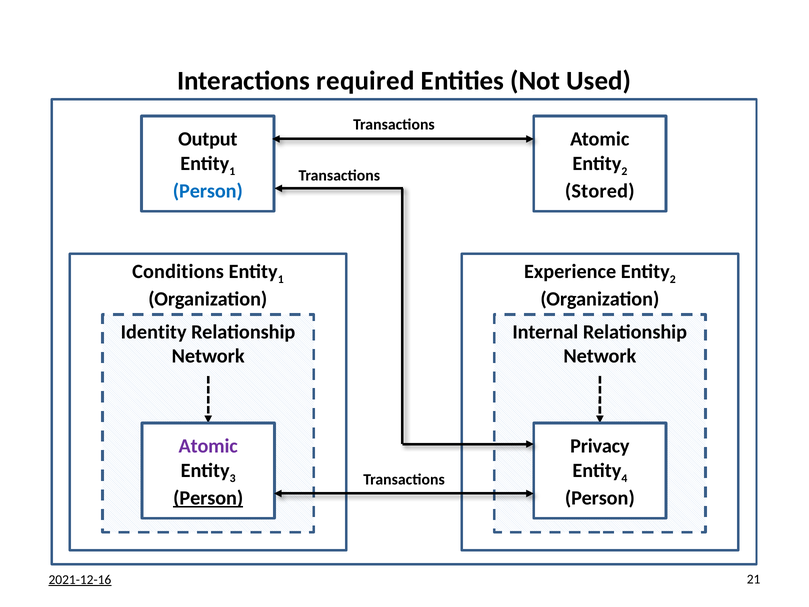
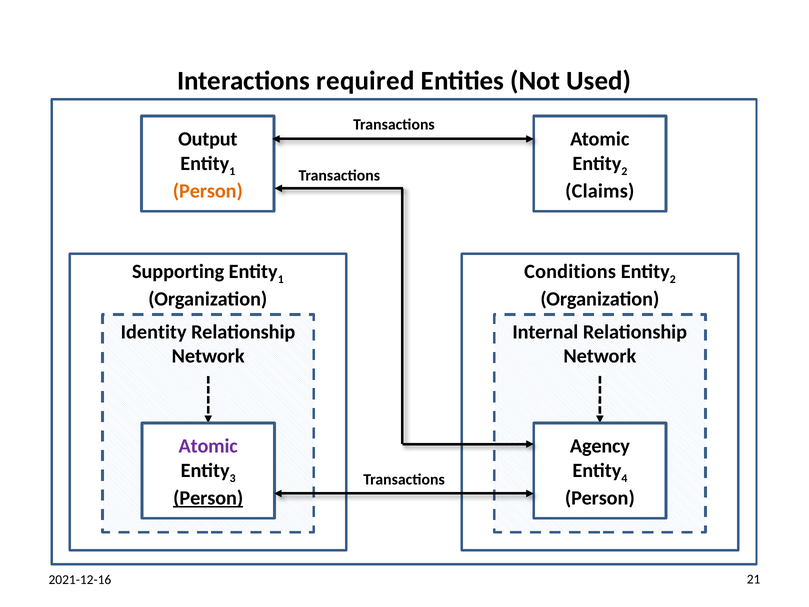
Person colour: blue -> orange (208, 191)
Stored: Stored -> Claims (600, 191)
Conditions: Conditions -> Supporting (178, 271)
Experience: Experience -> Conditions (570, 271)
Privacy: Privacy -> Agency (600, 446)
2021-12-16 underline: present -> none (80, 579)
